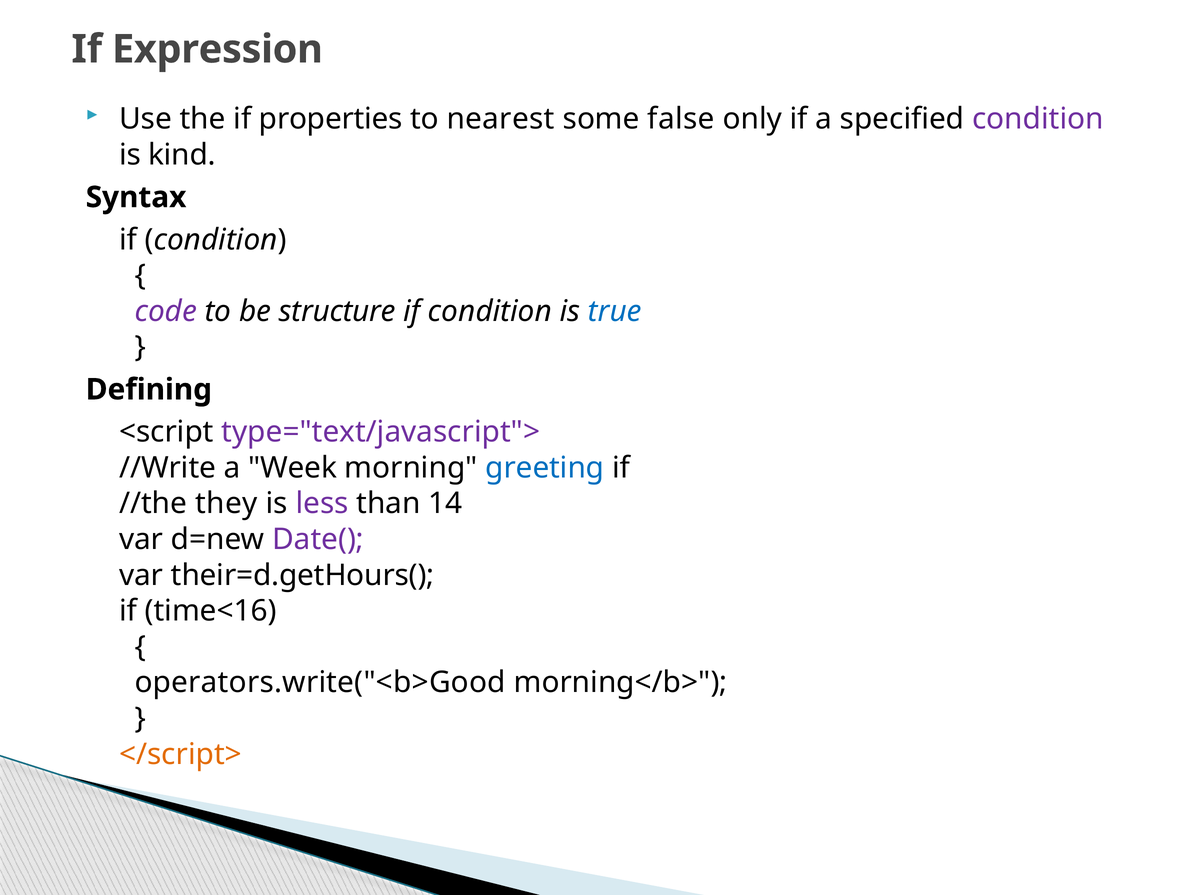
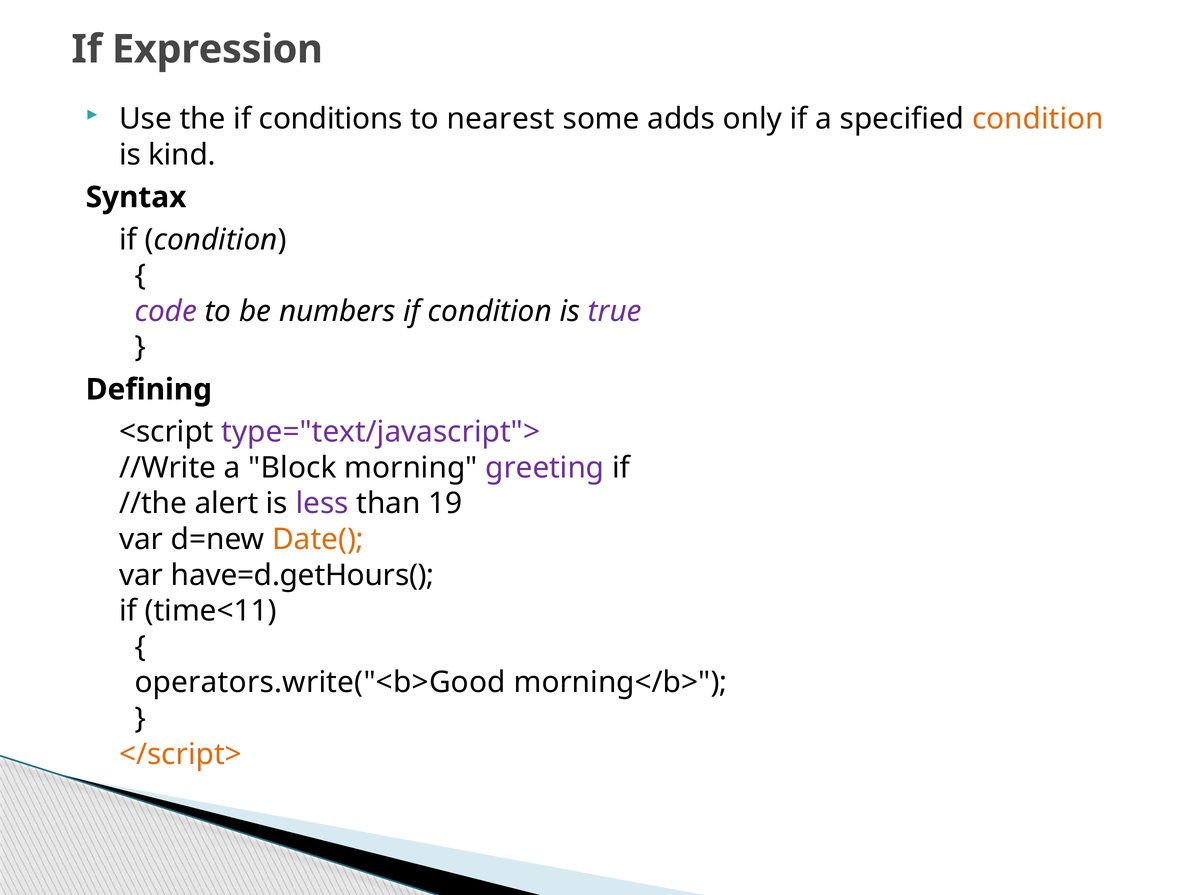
properties: properties -> conditions (331, 119)
false: false -> adds (681, 119)
condition colour: purple -> orange (1038, 119)
structure: structure -> numbers (337, 311)
true colour: blue -> purple (615, 311)
Week: Week -> Block (293, 468)
greeting colour: blue -> purple (545, 468)
they: they -> alert (227, 503)
14: 14 -> 19 (445, 503)
Date( colour: purple -> orange (318, 539)
their=d.getHours(: their=d.getHours( -> have=d.getHours( (303, 575)
time<16: time<16 -> time<11 (211, 611)
